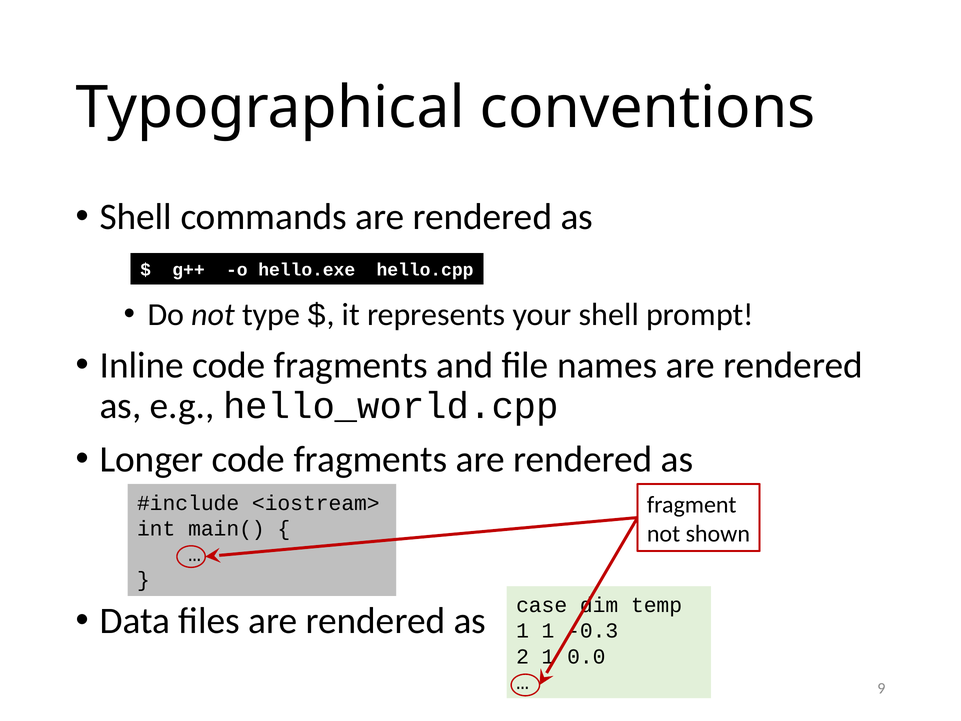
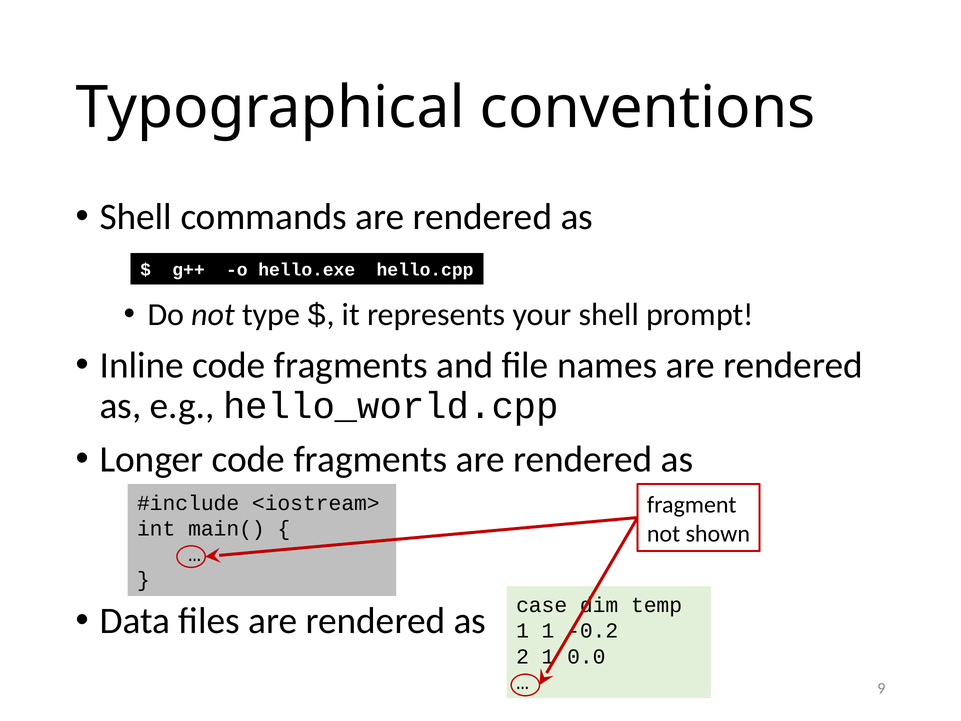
-0.3: -0.3 -> -0.2 (593, 631)
